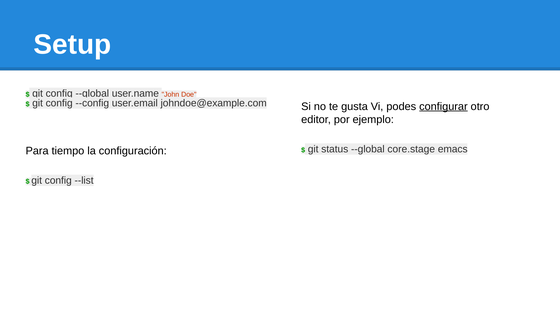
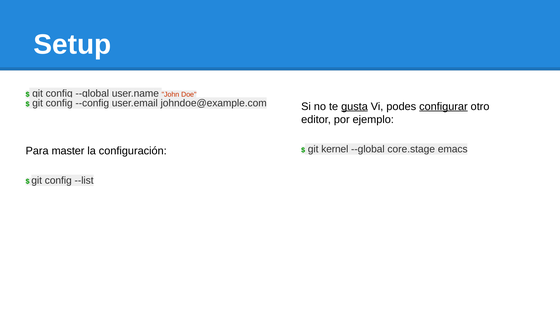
gusta underline: none -> present (354, 106)
tiempo: tiempo -> master (68, 151)
status: status -> kernel (335, 149)
